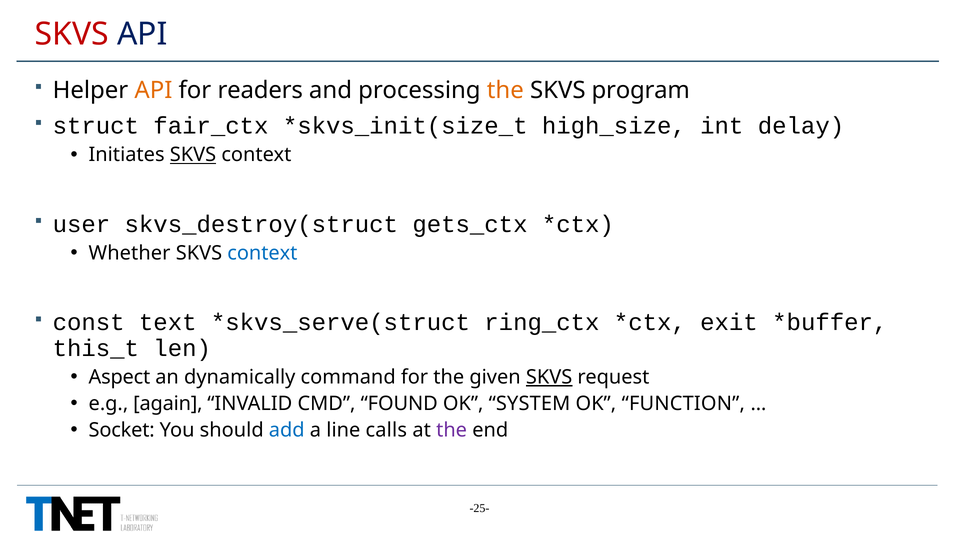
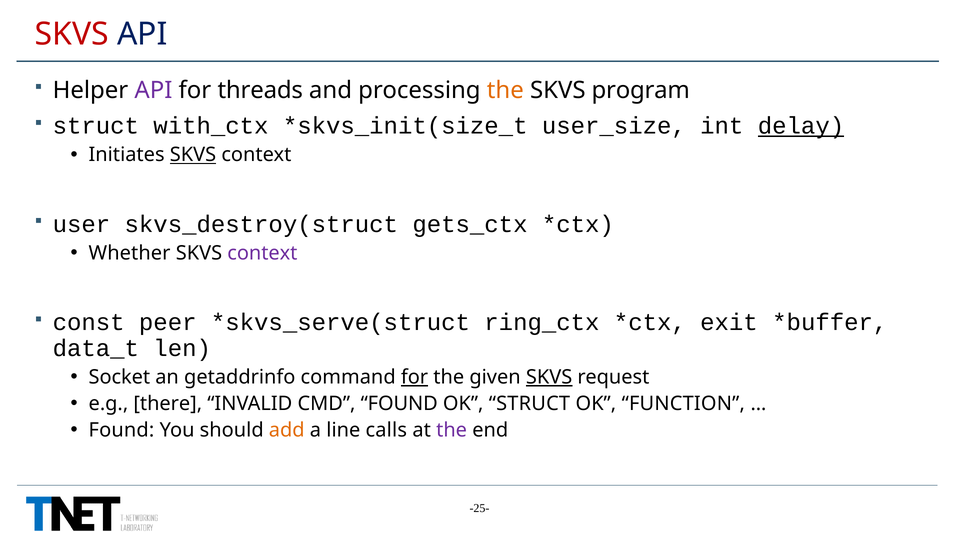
API colour: orange -> purple (153, 90)
readers: readers -> threads (260, 90)
fair_ctx: fair_ctx -> with_ctx (211, 126)
high_size: high_size -> user_size (614, 126)
delay underline: none -> present (801, 126)
context colour: blue -> purple (262, 253)
text: text -> peer (168, 323)
this_t: this_t -> data_t (96, 349)
Aspect: Aspect -> Socket (119, 377)
dynamically: dynamically -> getaddrinfo (240, 377)
for underline: none -> present (415, 377)
again: again -> there (168, 404)
OK SYSTEM: SYSTEM -> STRUCT (529, 404)
Socket: Socket -> Found (121, 431)
add colour: blue -> orange (287, 431)
